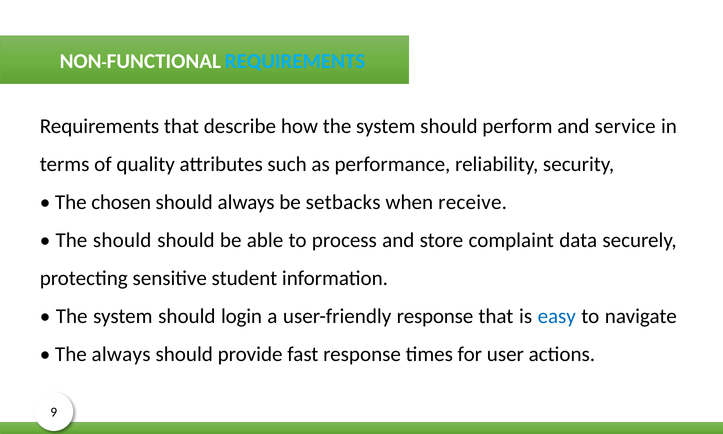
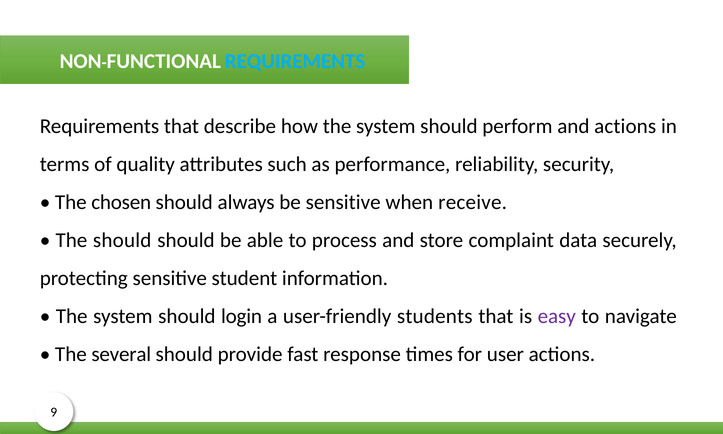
and service: service -> actions (625, 126)
be setbacks: setbacks -> sensitive (343, 202)
user-friendly response: response -> students (435, 316)
easy colour: blue -> purple (557, 316)
The always: always -> several (121, 354)
